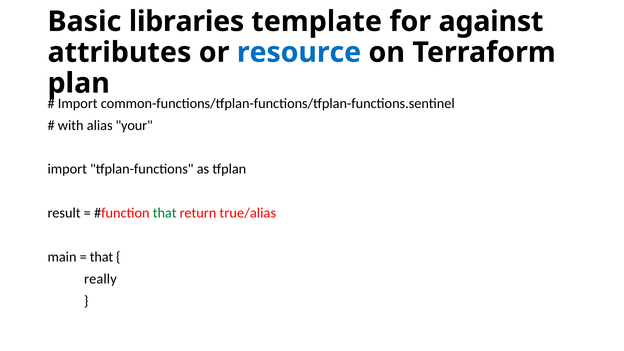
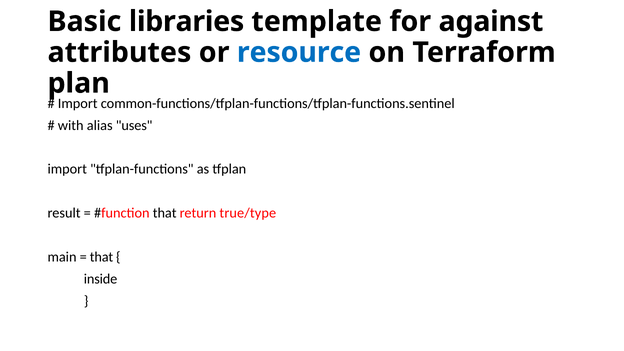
your: your -> uses (134, 125)
that colour: green -> black (165, 213)
true/alias: true/alias -> true/type (248, 213)
really: really -> inside (101, 279)
